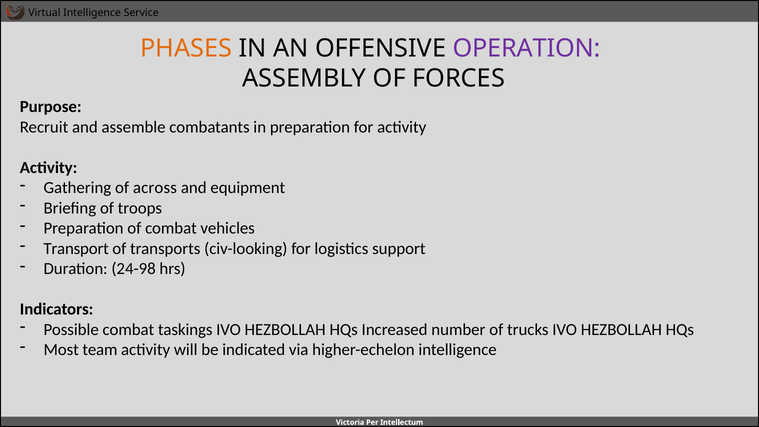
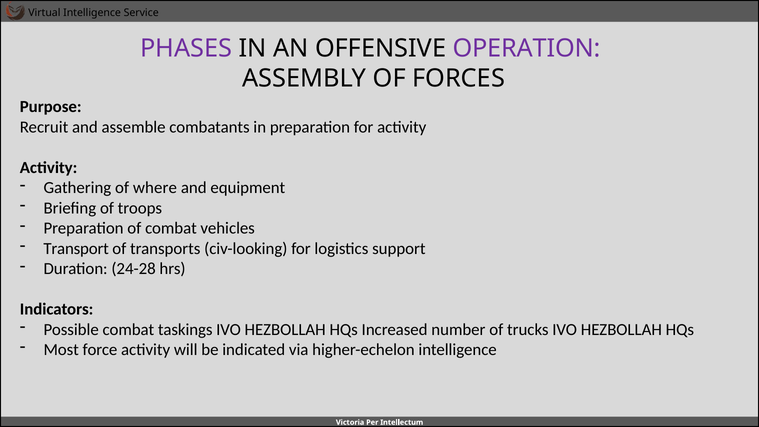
PHASES colour: orange -> purple (186, 48)
across: across -> where (155, 188)
24-98: 24-98 -> 24-28 (134, 269)
team: team -> force (100, 350)
